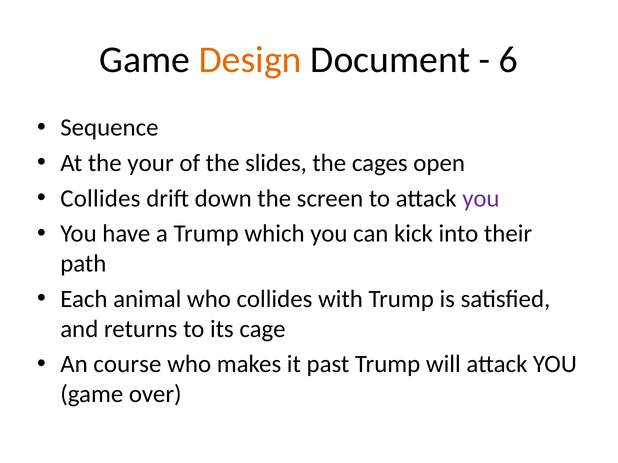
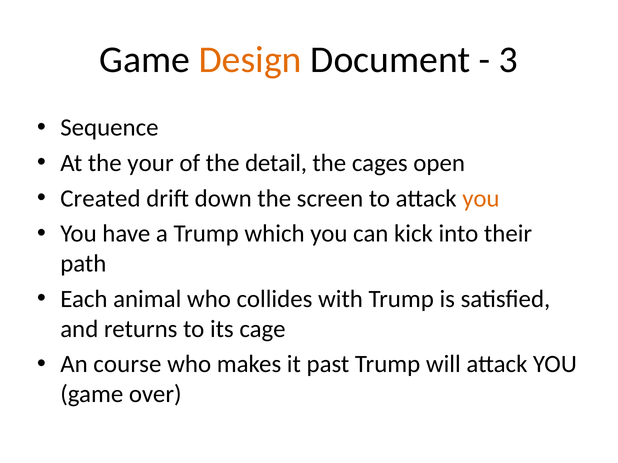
6: 6 -> 3 (508, 60)
slides: slides -> detail (276, 163)
Collides: Collides -> Created (100, 199)
you colour: purple -> orange (481, 199)
